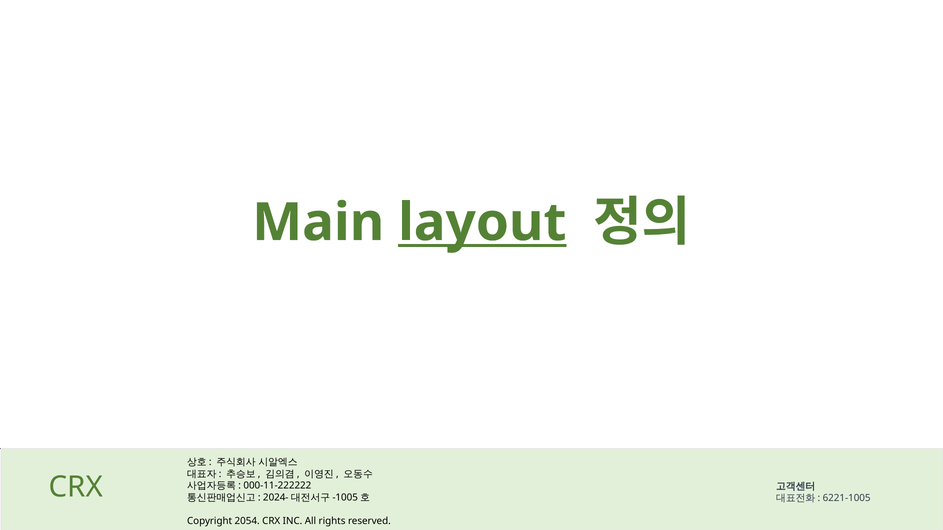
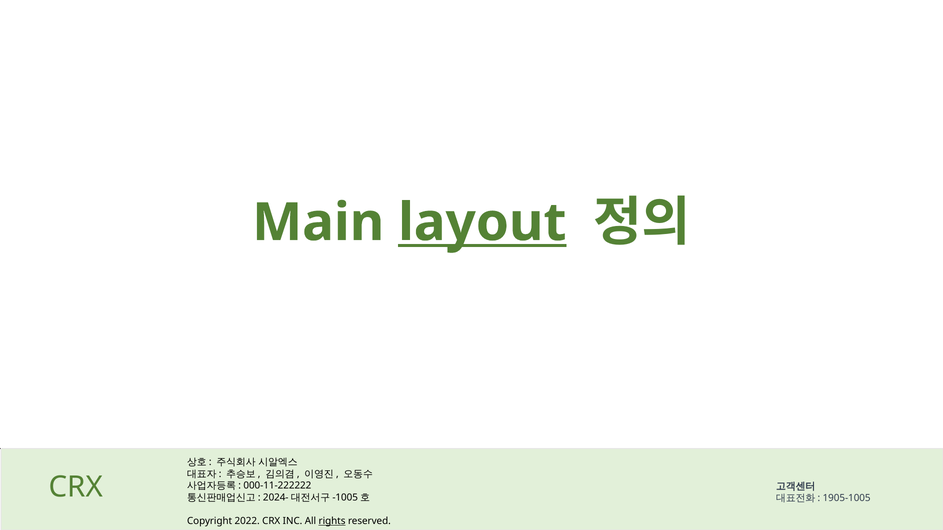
6221-1005: 6221-1005 -> 1905-1005 (847, 498)
2054: 2054 -> 2022 (247, 522)
rights underline: none -> present (332, 522)
